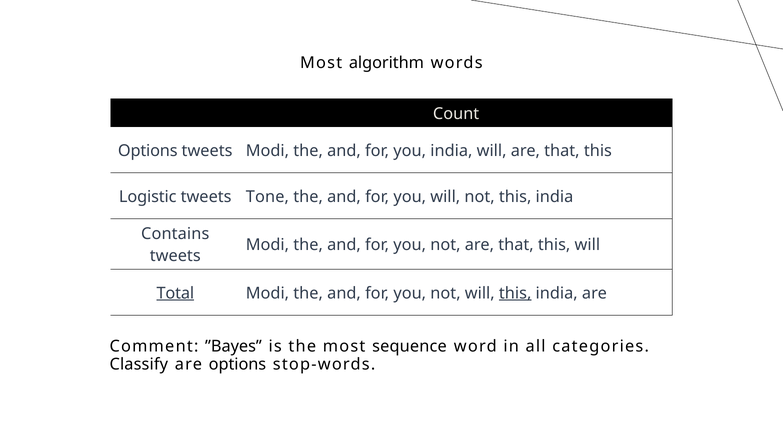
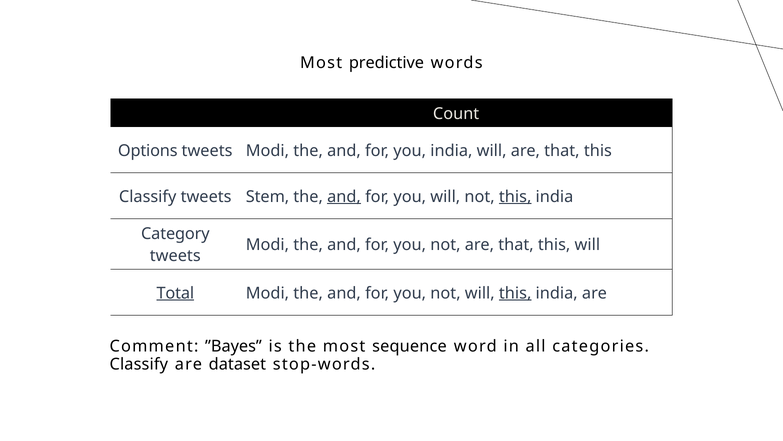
algorithm: algorithm -> predictive (386, 63)
Logistic: Logistic -> Classify (148, 196)
Tone: Tone -> Stem (267, 196)
and underline: none -> present (344, 196)
this underline: none -> present (515, 196)
Contains: Contains -> Category (175, 233)
are options: options -> dataset (237, 364)
